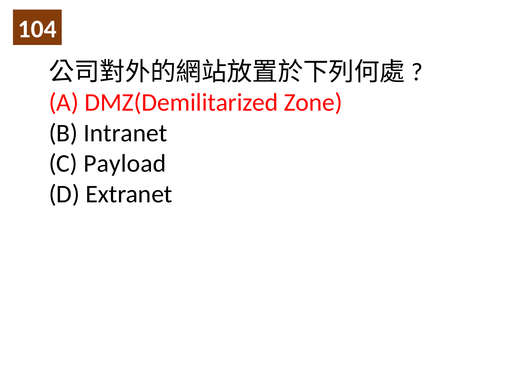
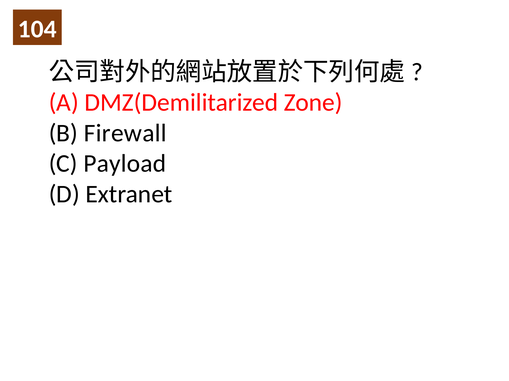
Intranet: Intranet -> Firewall (125, 133)
